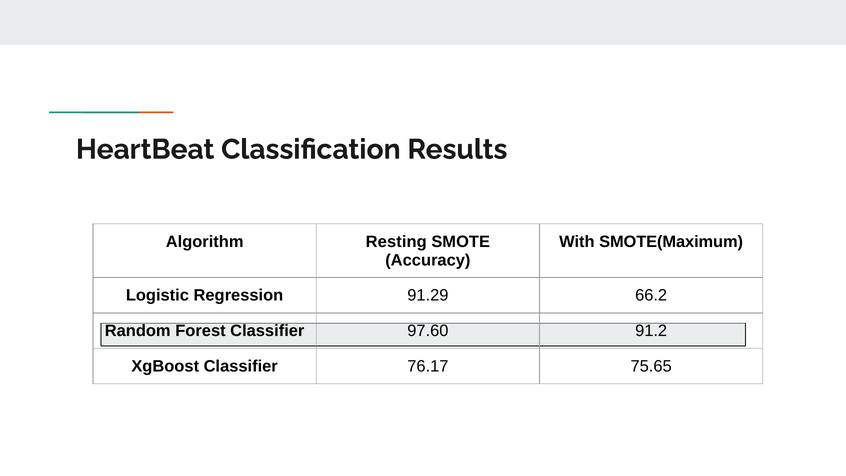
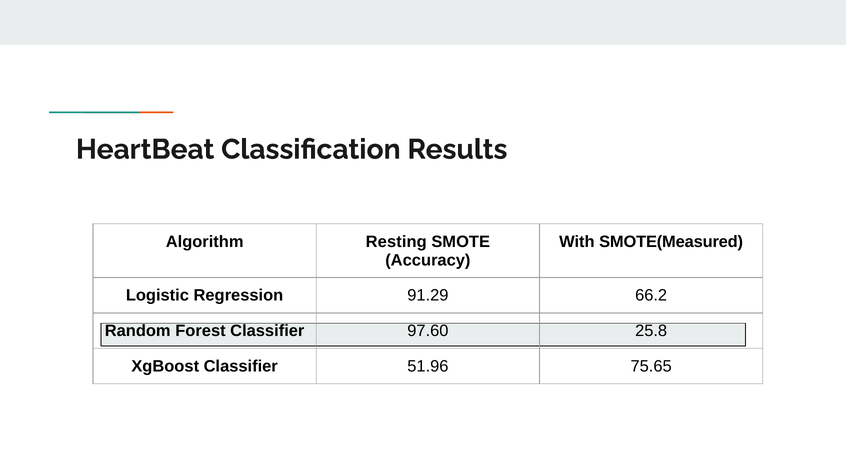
SMOTE(Maximum: SMOTE(Maximum -> SMOTE(Measured (671, 242)
91.2: 91.2 -> 25.8 (651, 331)
76.17: 76.17 -> 51.96 (428, 366)
